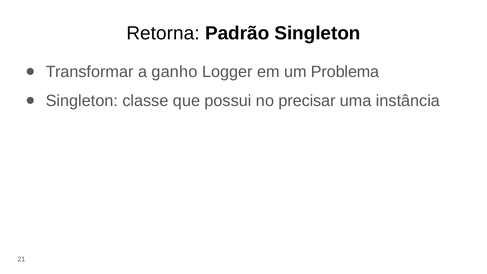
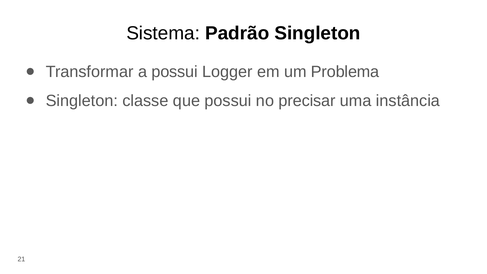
Retorna: Retorna -> Sistema (163, 33)
a ganho: ganho -> possui (175, 72)
